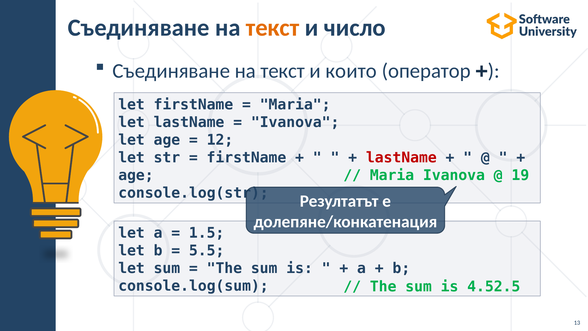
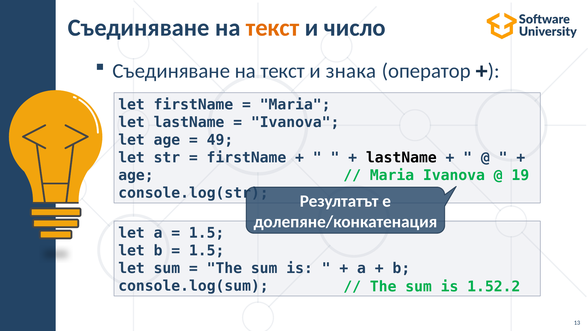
които: които -> знака (351, 71)
12: 12 -> 49 (220, 140)
lastName colour: red -> black (401, 158)
5.5: 5.5 -> 1.5 (207, 251)
4.52.5: 4.52.5 -> 1.52.2 (494, 286)
